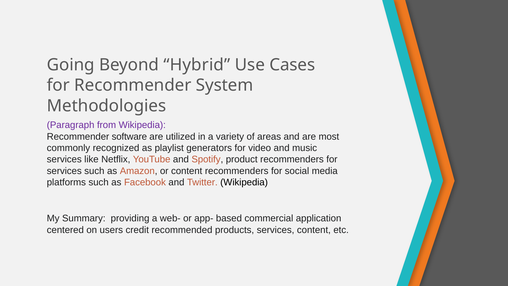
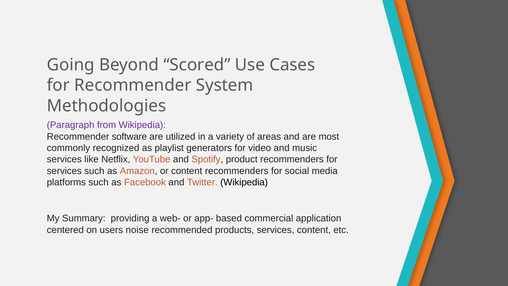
Hybrid: Hybrid -> Scored (197, 65)
credit: credit -> noise (137, 230)
